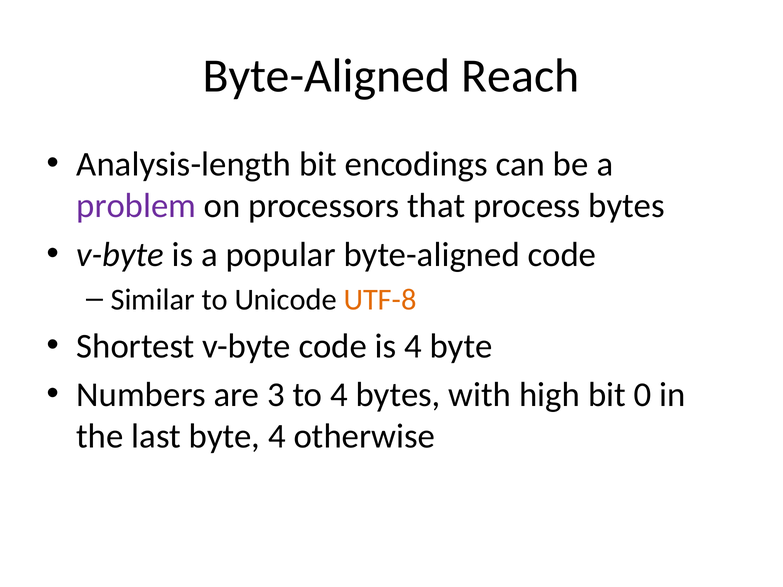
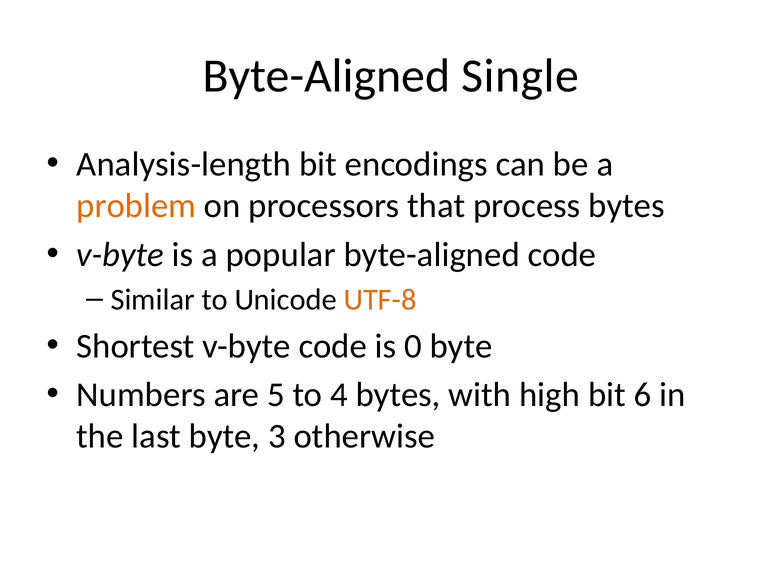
Reach: Reach -> Single (520, 76)
problem colour: purple -> orange (136, 206)
is 4: 4 -> 0 (413, 346)
3: 3 -> 5 (276, 395)
0: 0 -> 6 (643, 395)
byte 4: 4 -> 3 (277, 437)
